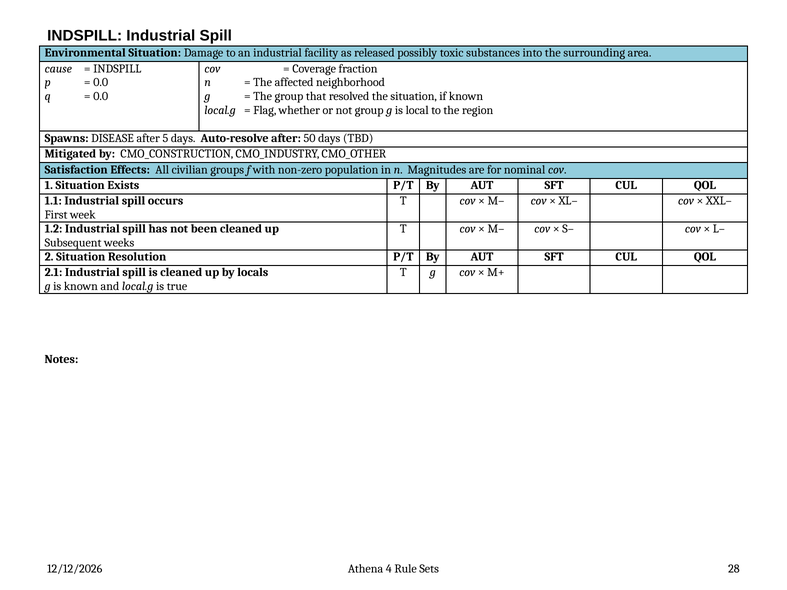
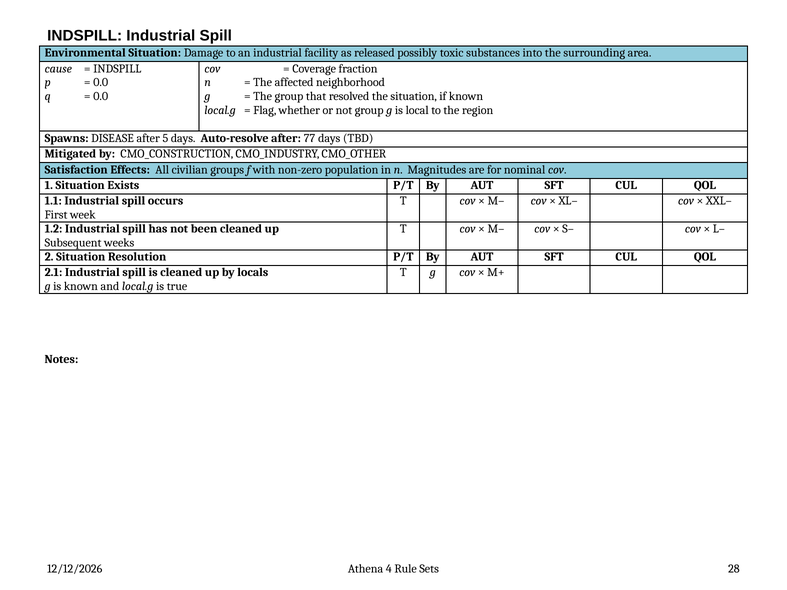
50: 50 -> 77 (310, 138)
